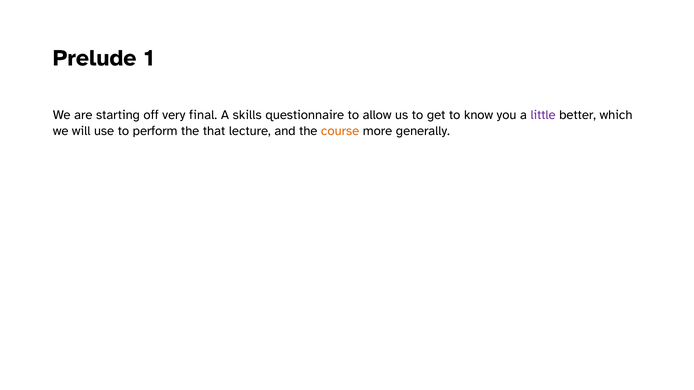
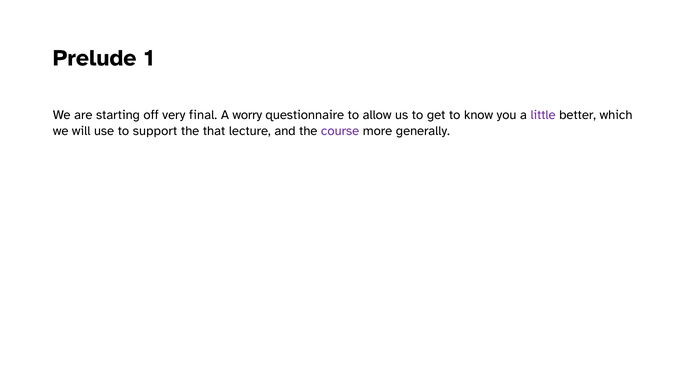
skills: skills -> worry (247, 115)
perform: perform -> support (155, 131)
course colour: orange -> purple (340, 131)
